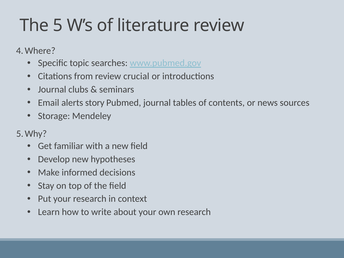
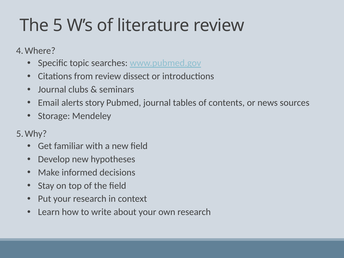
crucial: crucial -> dissect (136, 76)
